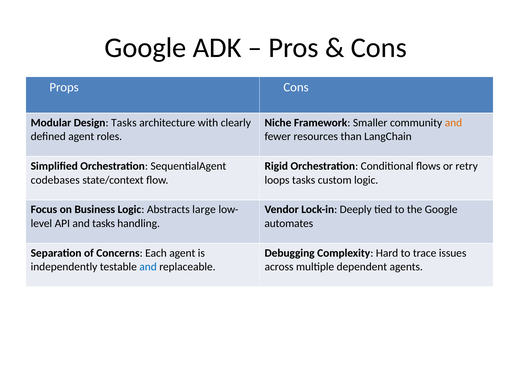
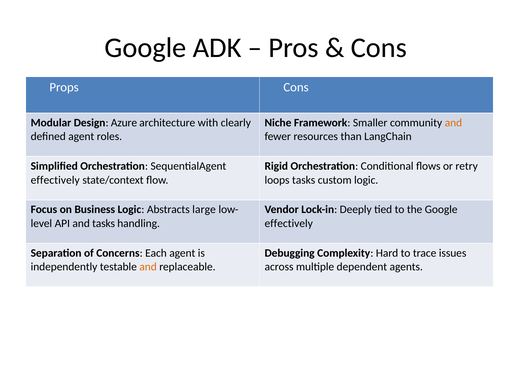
Design Tasks: Tasks -> Azure (124, 123)
codebases: codebases -> effectively (55, 180)
automates: automates -> effectively (289, 223)
and colour: blue -> orange (148, 267)
